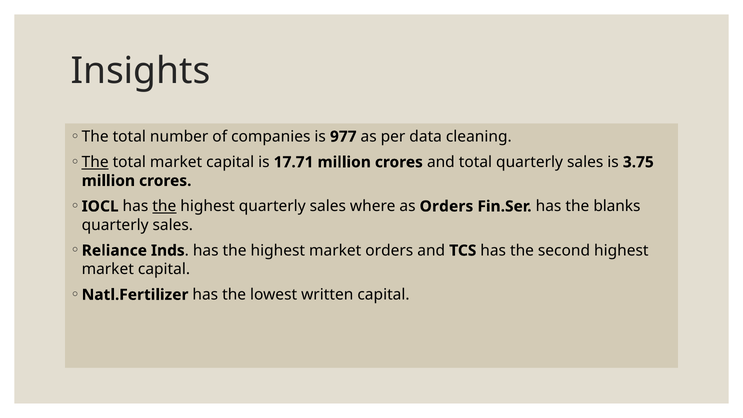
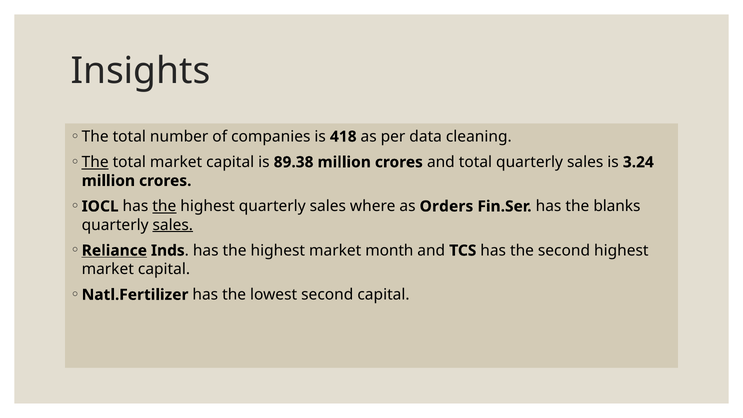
977: 977 -> 418 (343, 137)
17.71: 17.71 -> 89.38 (294, 162)
3.75: 3.75 -> 3.24 (638, 162)
sales underline: none -> present (173, 225)
Reliance underline: none -> present (114, 251)
market orders: orders -> month (389, 251)
lowest written: written -> second (327, 295)
